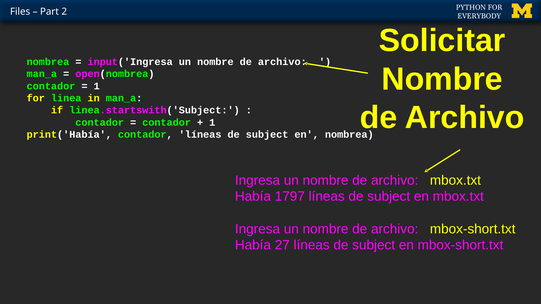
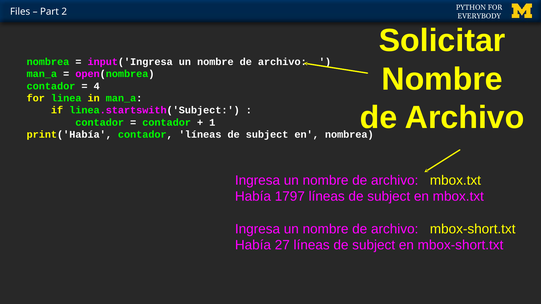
1: 1 -> 4 (97, 86)
